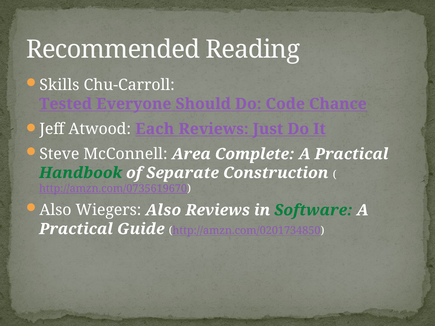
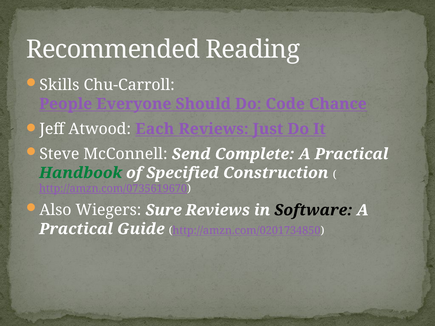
Tested: Tested -> People (66, 104)
Area: Area -> Send (191, 154)
Separate: Separate -> Specified (183, 173)
Wiegers Also: Also -> Sure (164, 210)
Software colour: green -> black (313, 210)
